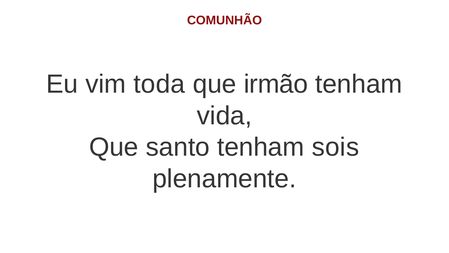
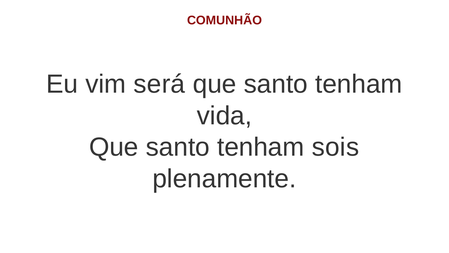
toda: toda -> será (159, 84)
irmão: irmão -> santo (276, 84)
